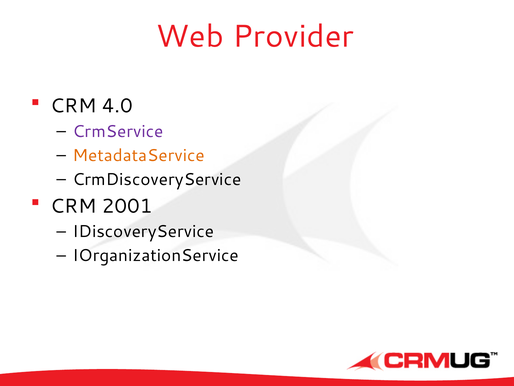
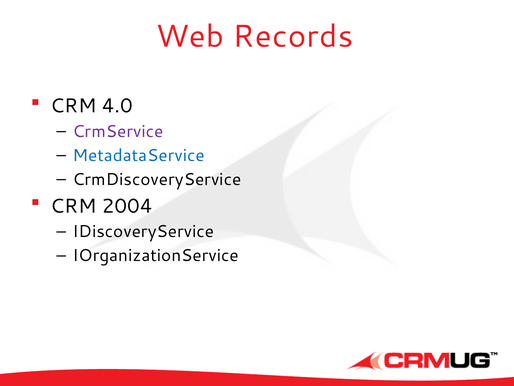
Provider: Provider -> Records (293, 36)
MetadataService colour: orange -> blue (139, 155)
2001: 2001 -> 2004 (127, 206)
